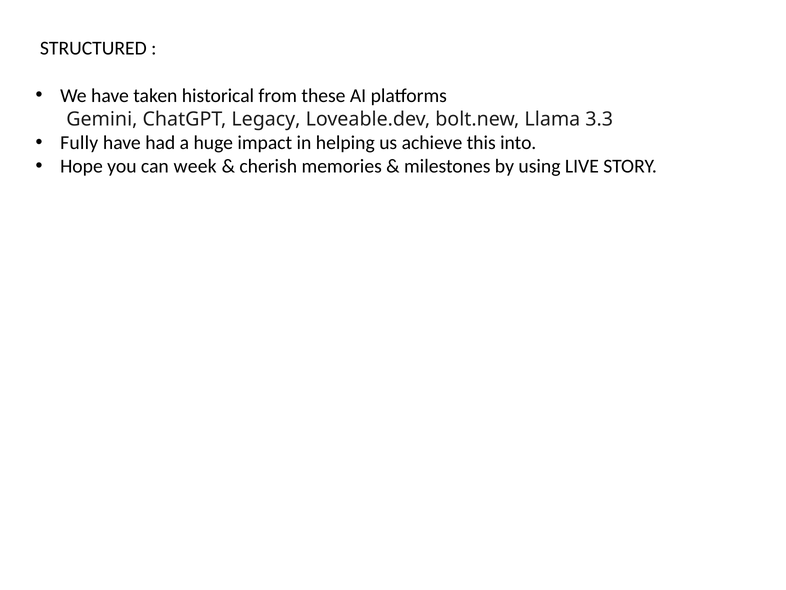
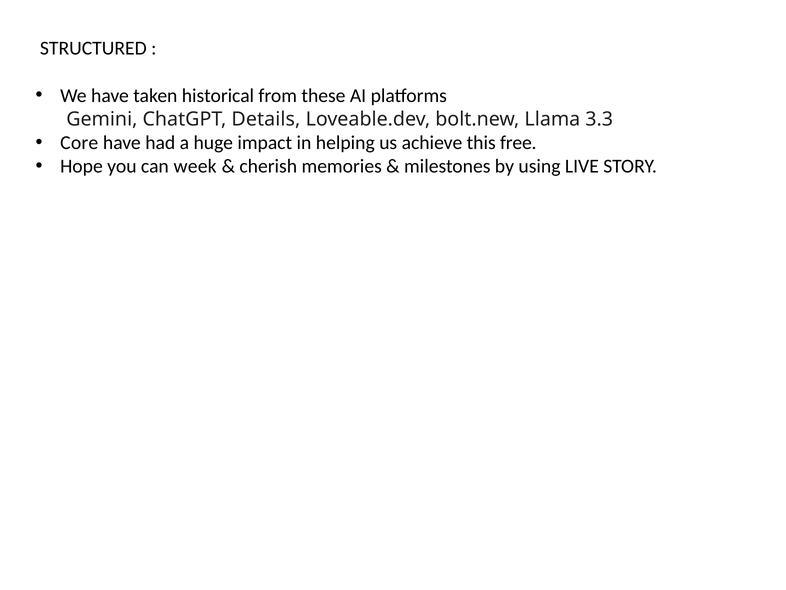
Legacy: Legacy -> Details (266, 119)
Fully: Fully -> Core (79, 143)
into: into -> free (518, 143)
